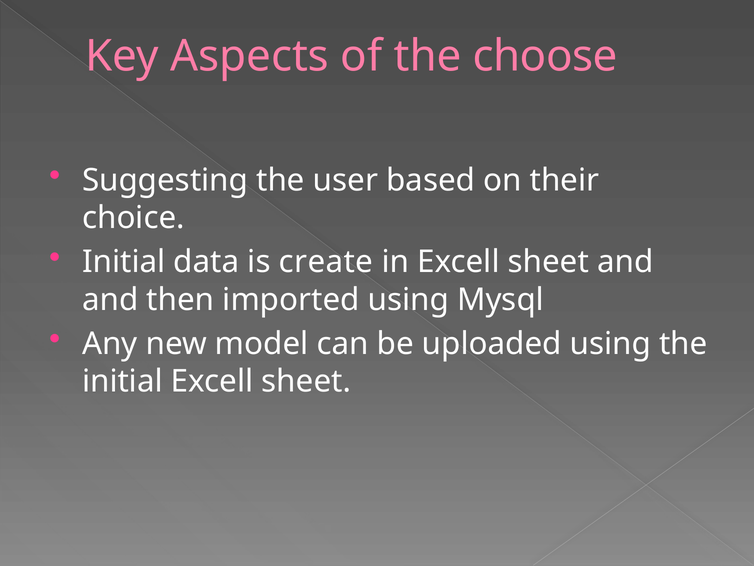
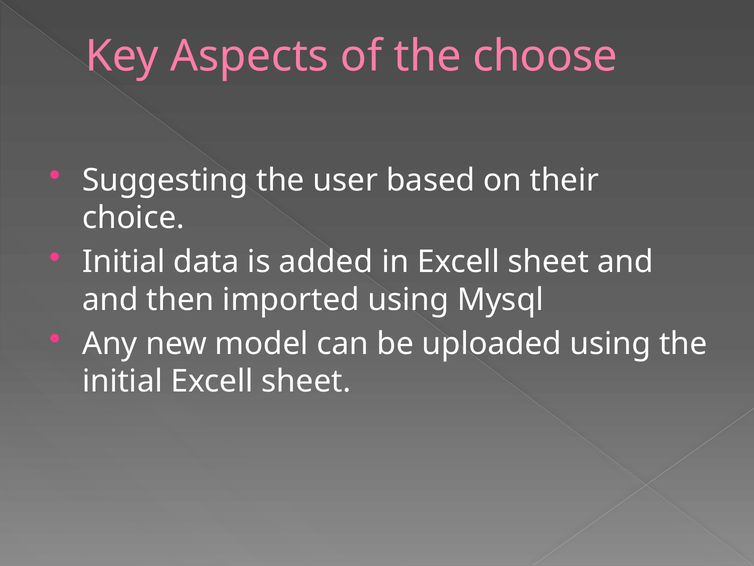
create: create -> added (326, 262)
